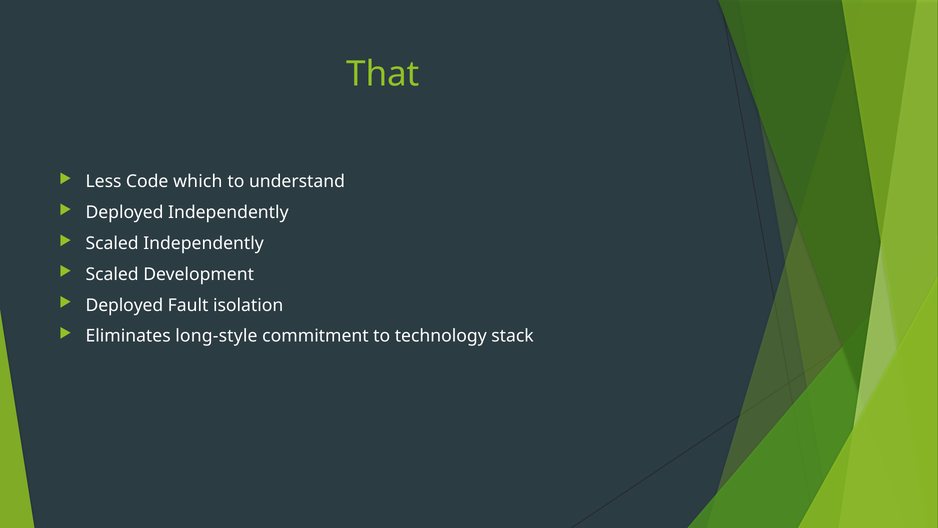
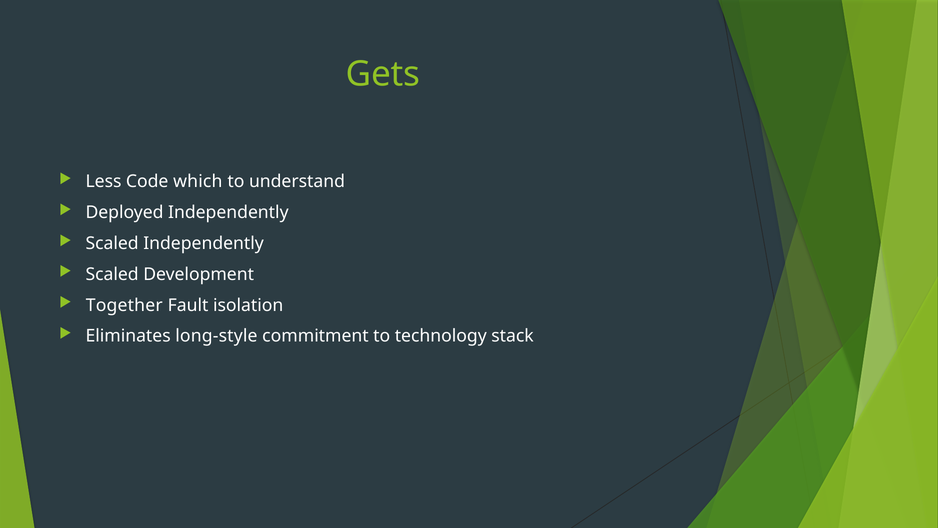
That: That -> Gets (383, 74)
Deployed: Deployed -> Together (124, 305)
